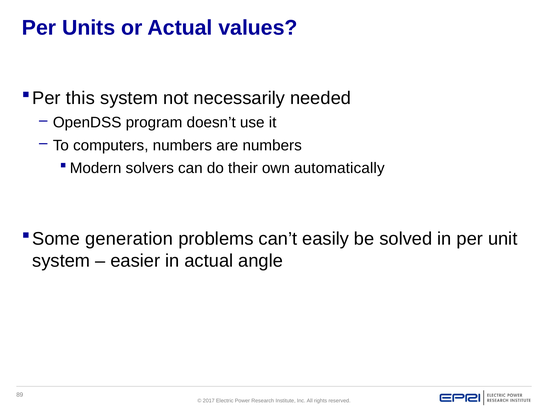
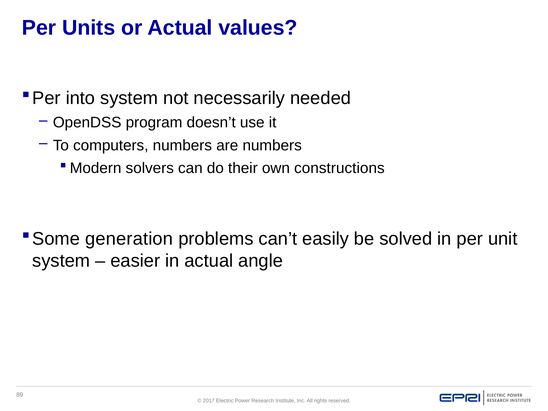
this: this -> into (80, 98)
automatically: automatically -> constructions (339, 168)
